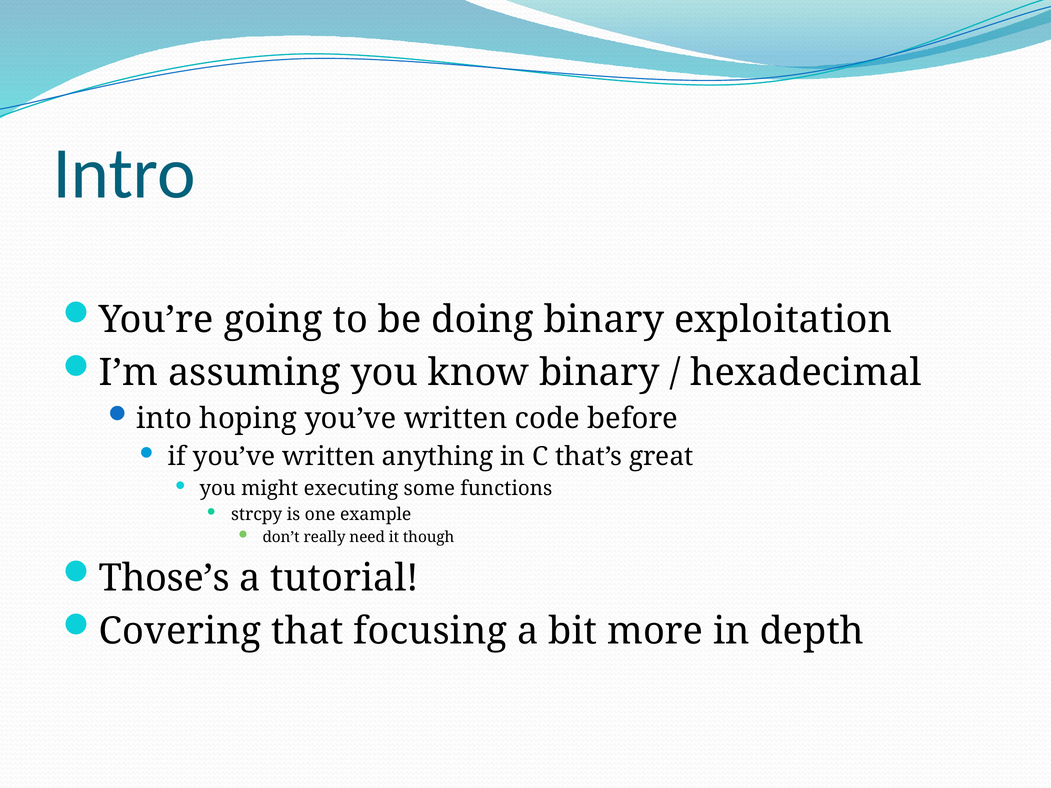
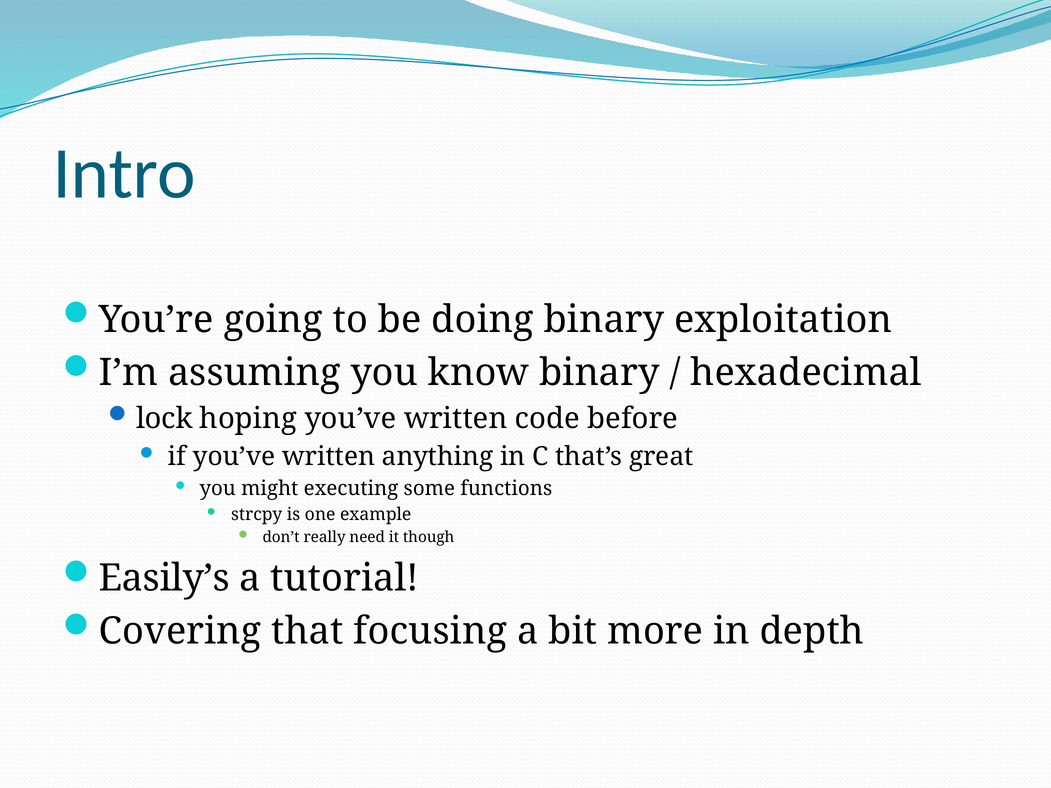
into: into -> lock (164, 418)
Those’s: Those’s -> Easily’s (164, 578)
